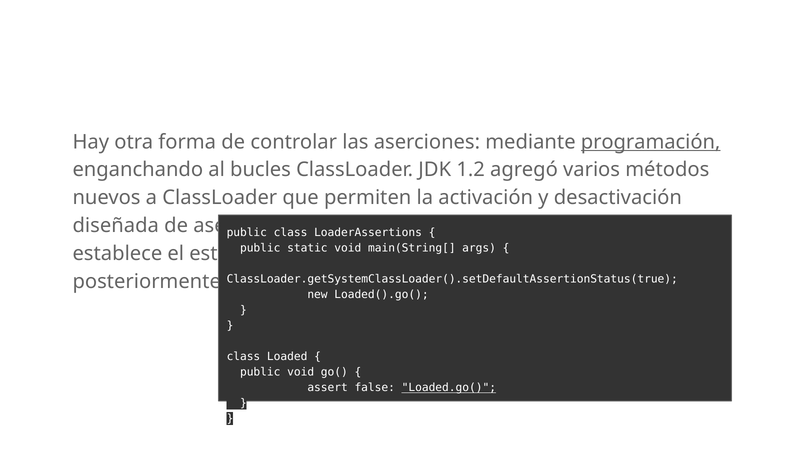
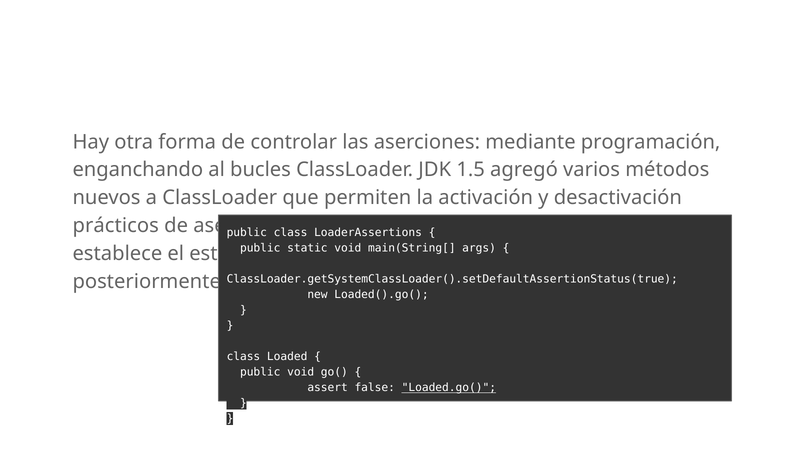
programación underline: present -> none (651, 142)
1.2: 1.2 -> 1.5 (471, 170)
diseñada: diseñada -> prácticos (116, 225)
